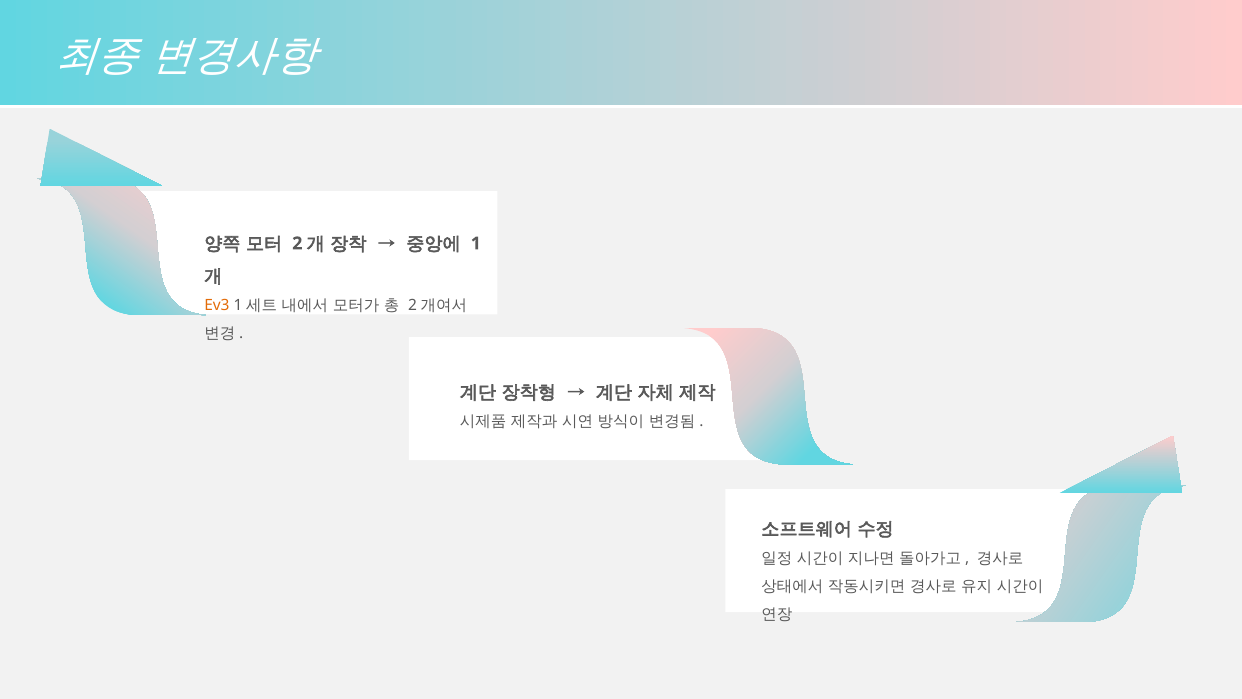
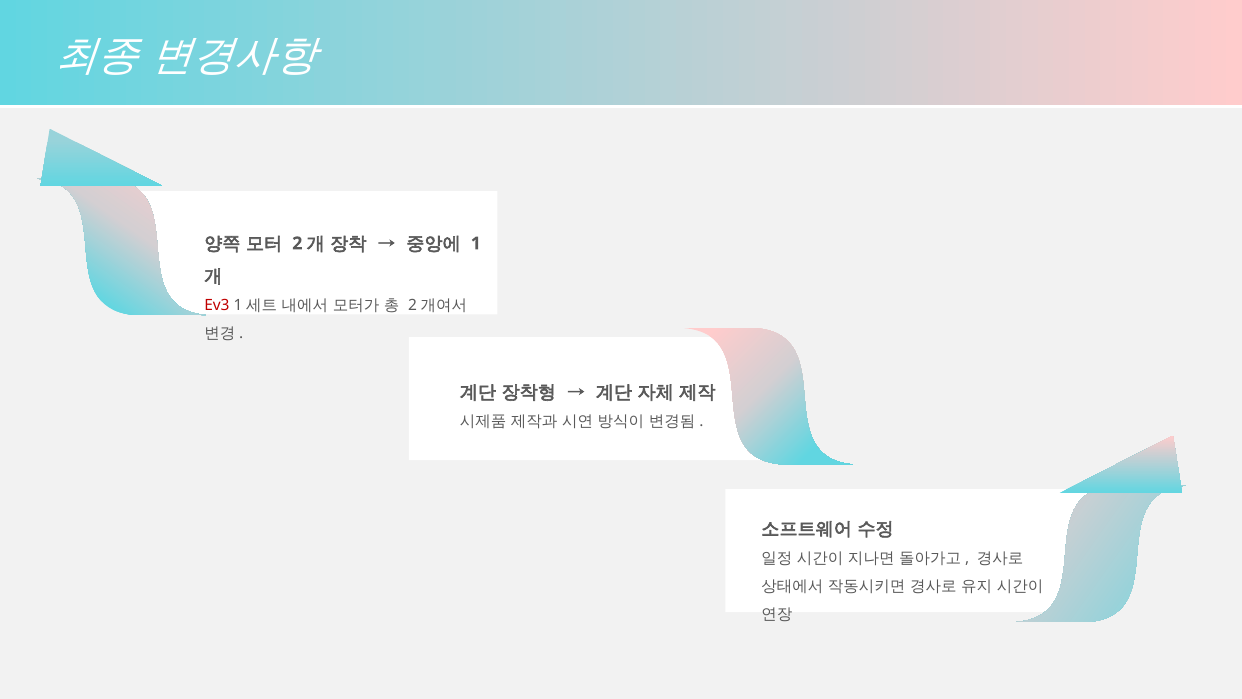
Ev3 colour: orange -> red (217, 305)
